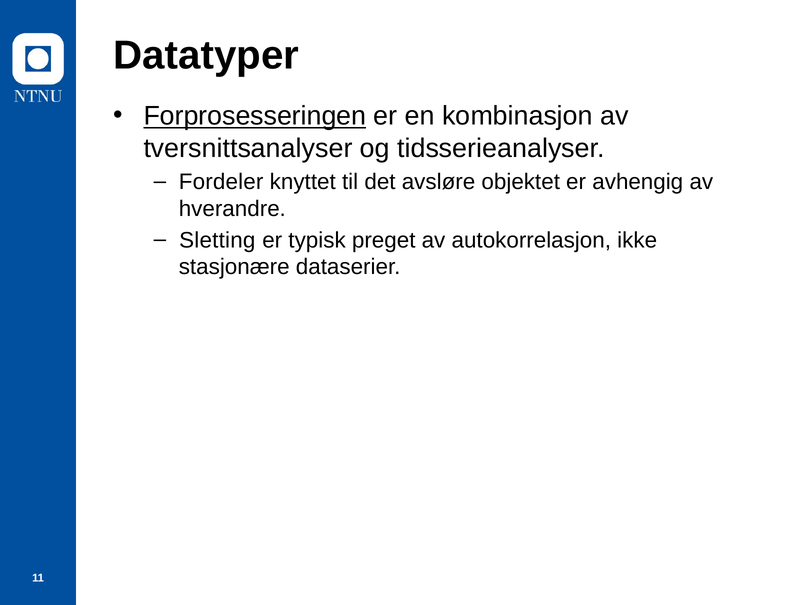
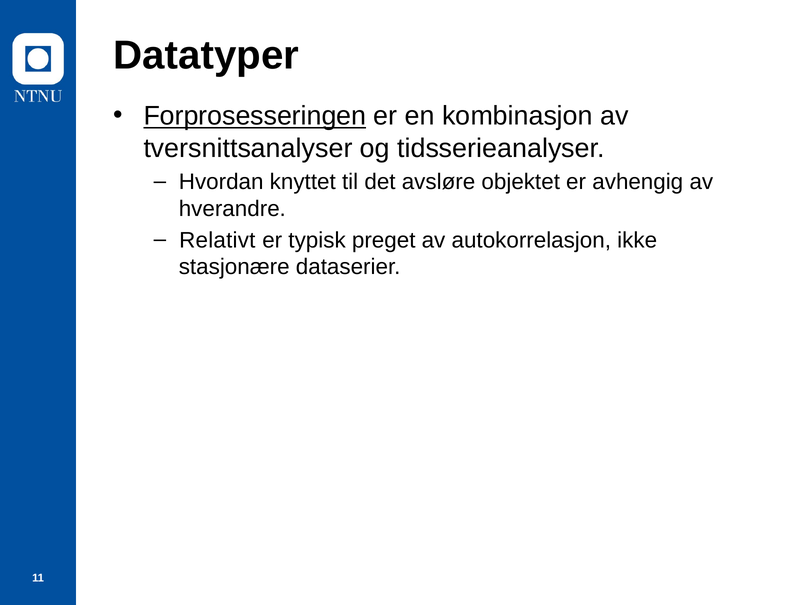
Fordeler: Fordeler -> Hvordan (221, 182)
Sletting: Sletting -> Relativt (217, 240)
